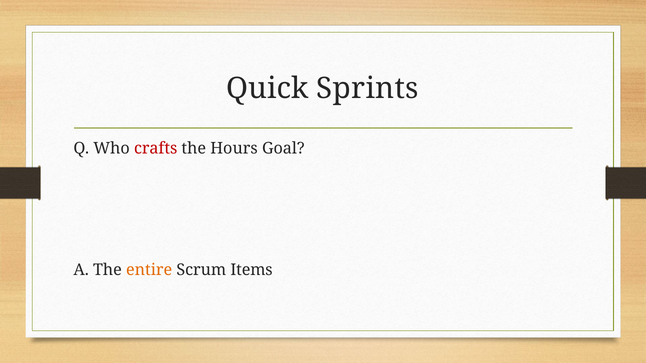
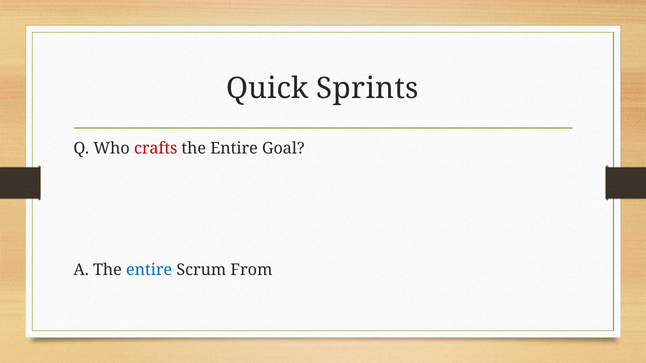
Hours: Hours -> Entire (234, 149)
entire colour: orange -> blue (149, 270)
Items: Items -> From (251, 270)
